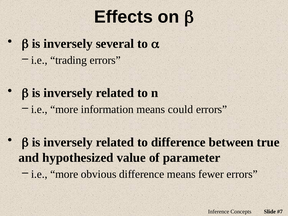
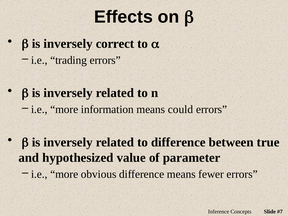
several: several -> correct (115, 44)
